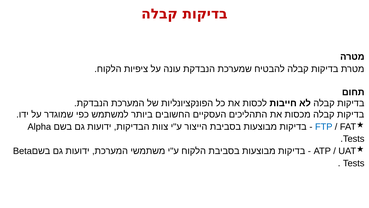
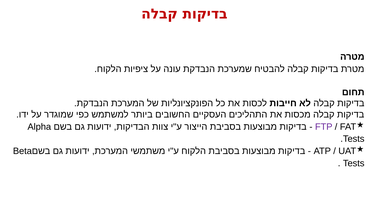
FTP colour: blue -> purple (324, 126)
